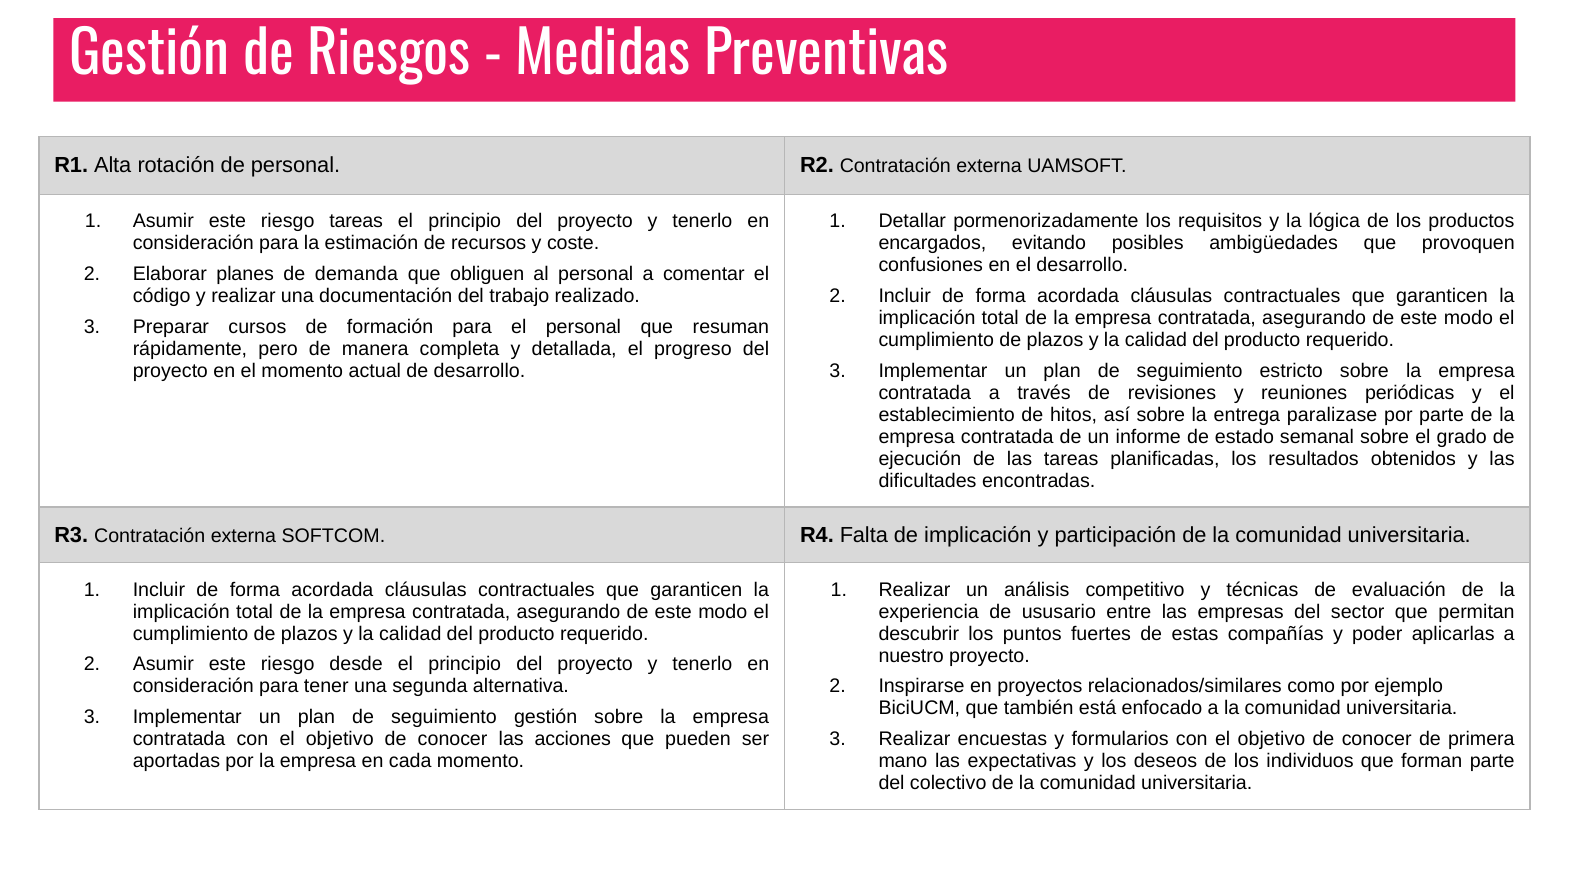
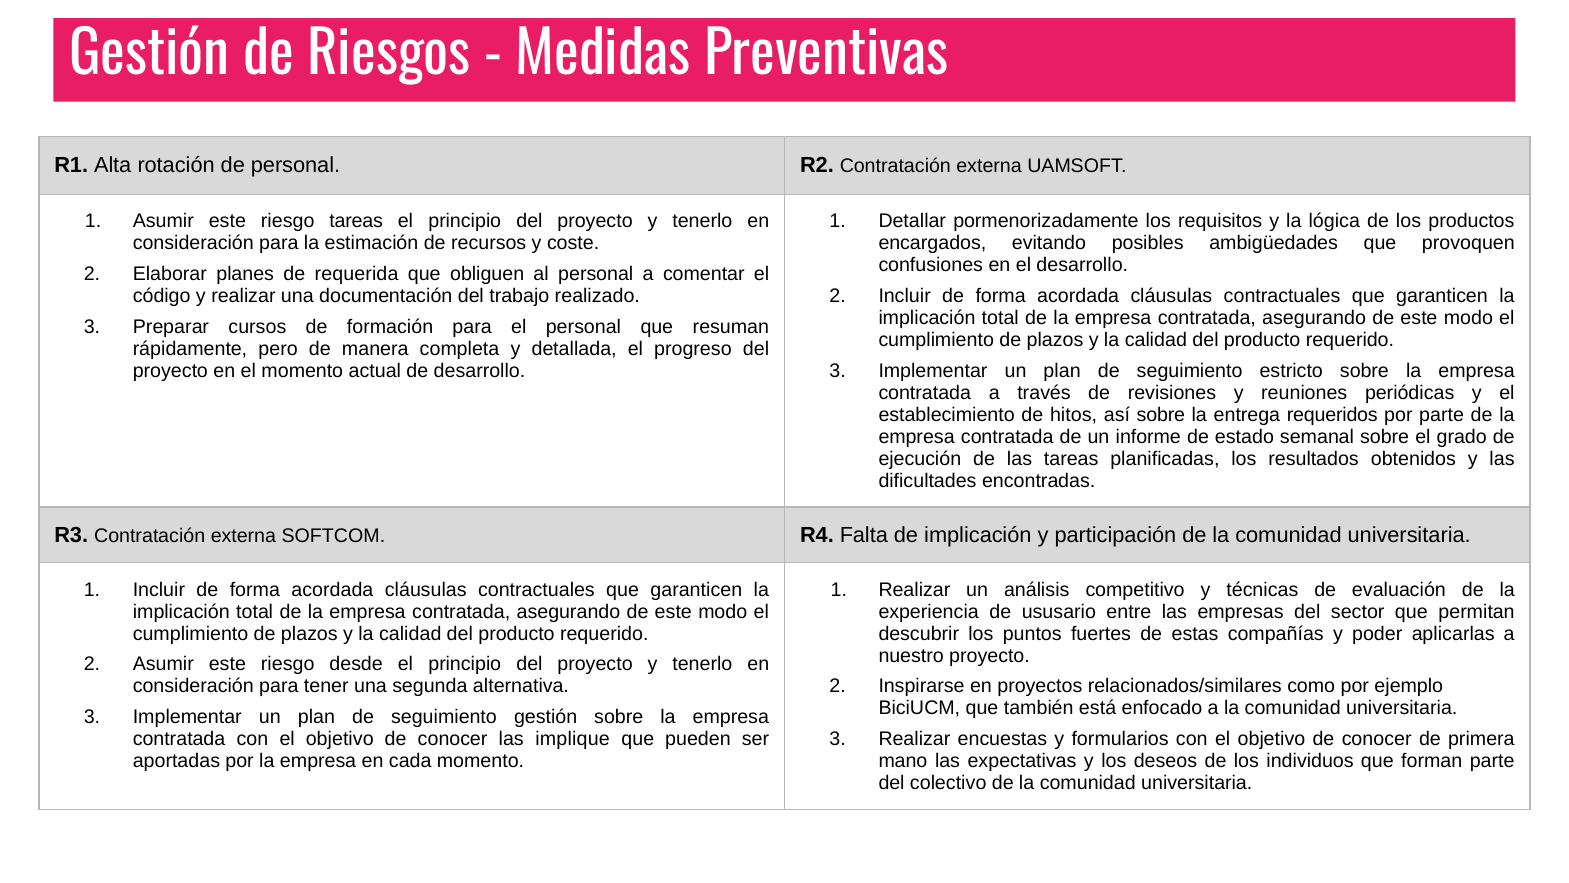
demanda: demanda -> requerida (357, 274)
paralizase: paralizase -> requeridos (1332, 414)
acciones: acciones -> implique (573, 739)
